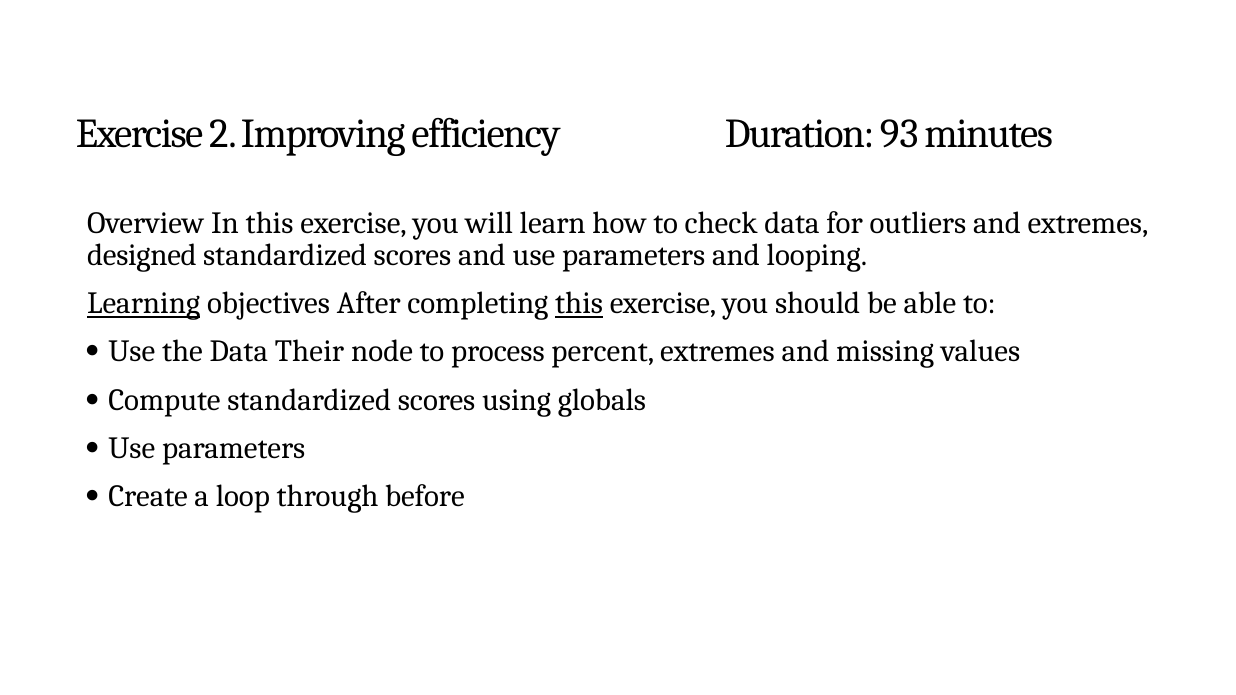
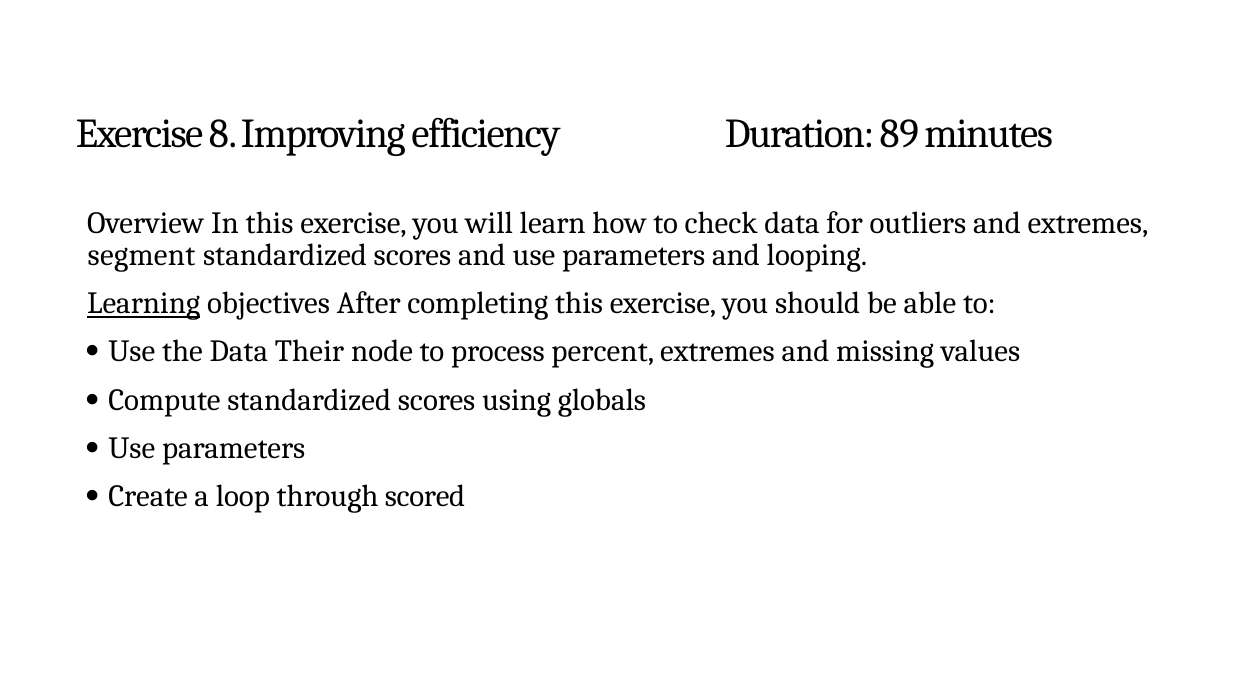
2: 2 -> 8 (223, 134)
93: 93 -> 89 (899, 134)
designed: designed -> segment (142, 255)
this underline: present -> none (579, 303)
before: before -> scored (425, 497)
